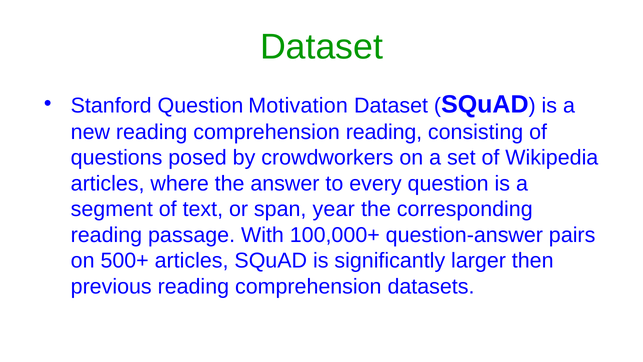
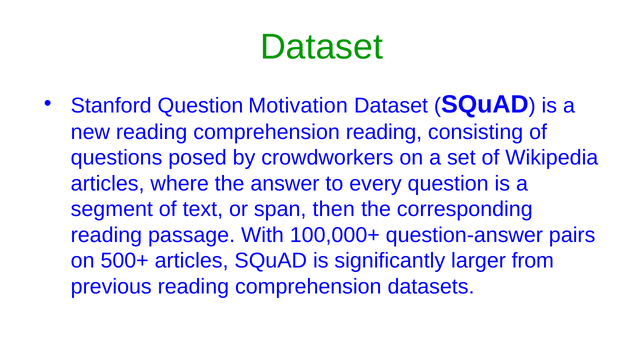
year: year -> then (334, 209)
then: then -> from (533, 261)
